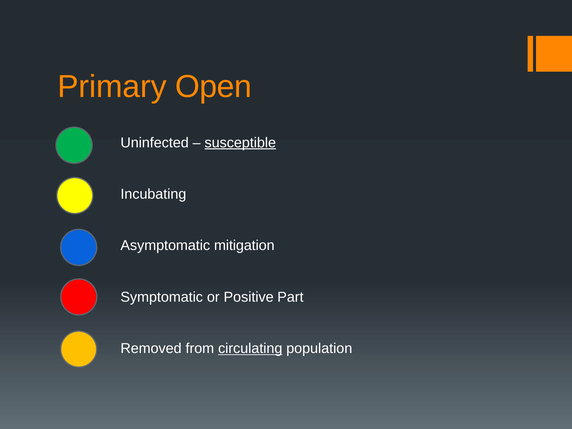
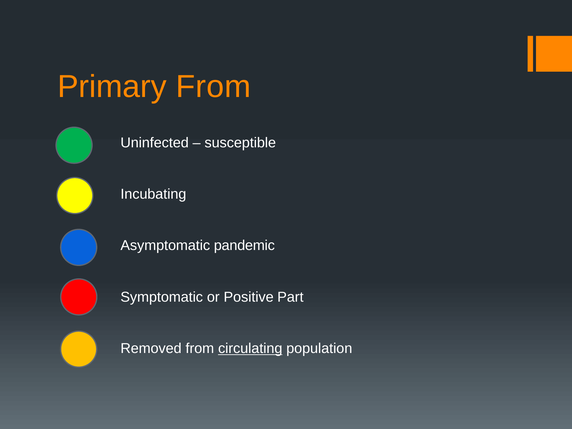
Primary Open: Open -> From (213, 87)
susceptible underline: present -> none (240, 143)
mitigation: mitigation -> pandemic (244, 246)
